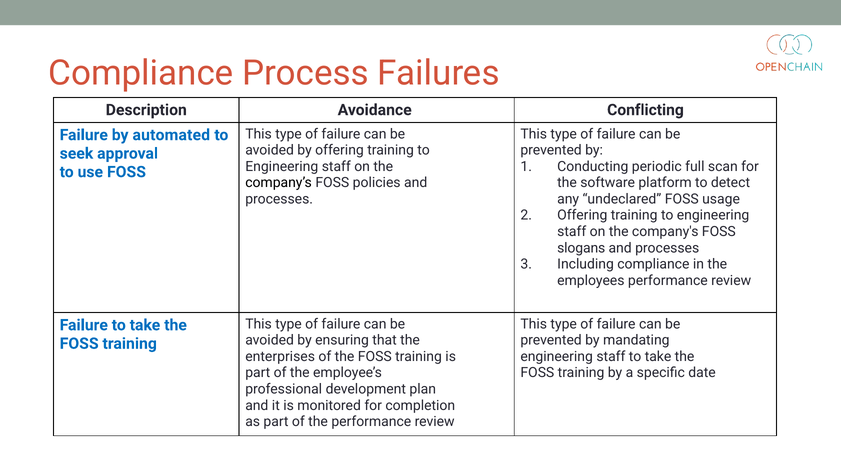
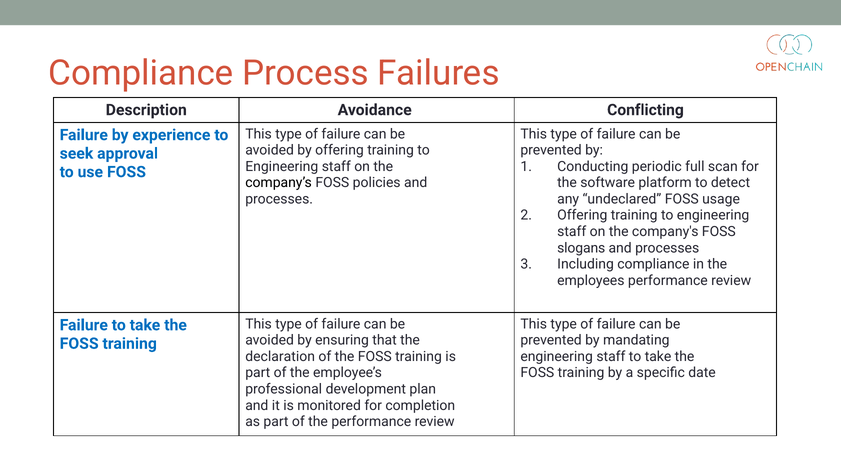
automated: automated -> experience (171, 135)
enterprises: enterprises -> declaration (280, 357)
